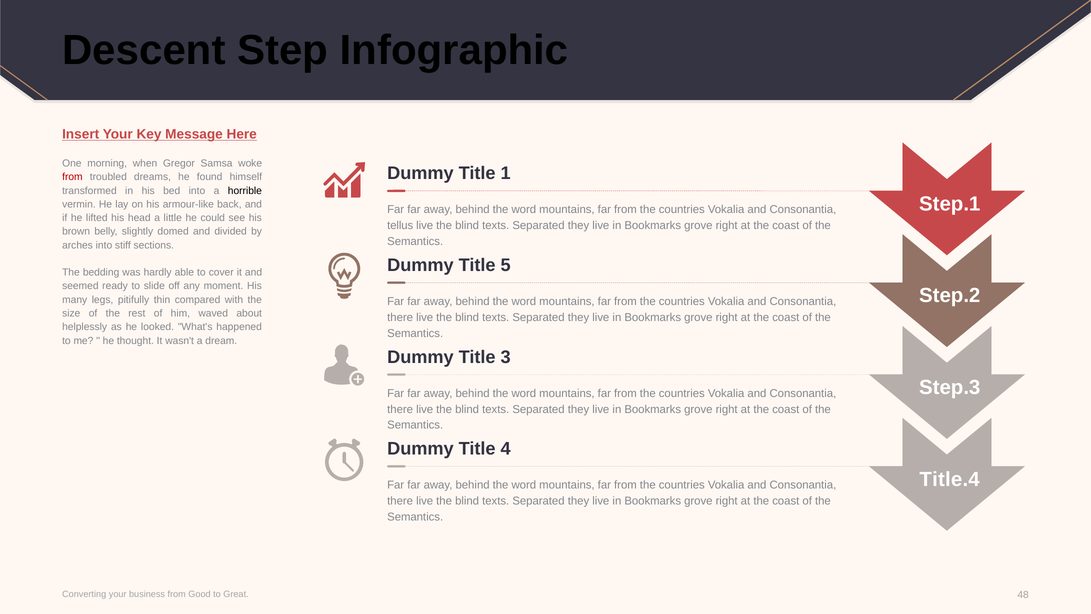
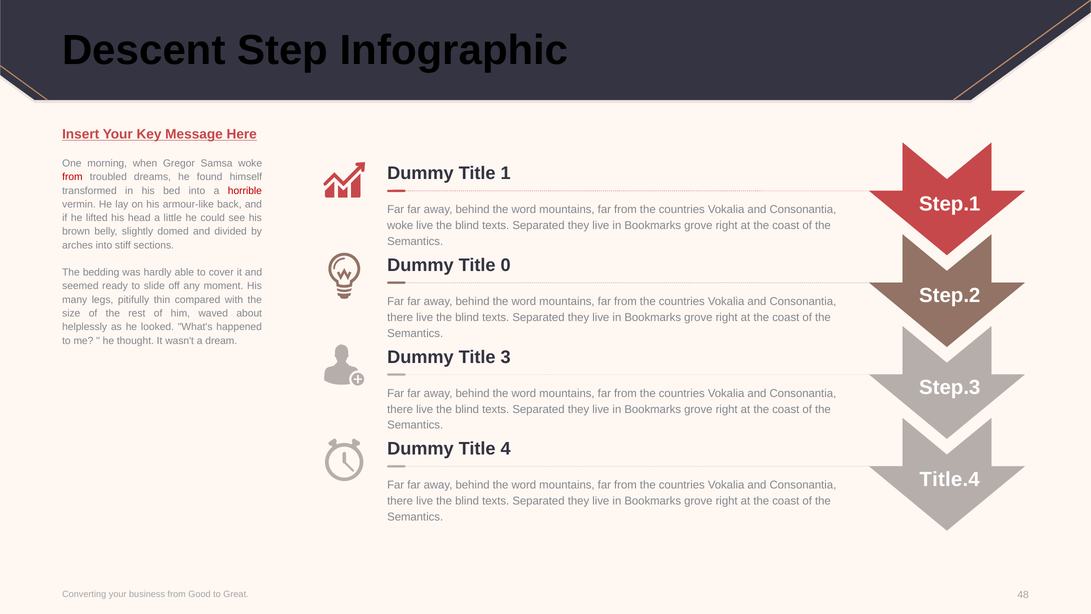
horrible colour: black -> red (245, 191)
tellus: tellus -> woke (400, 226)
5: 5 -> 0 (506, 265)
